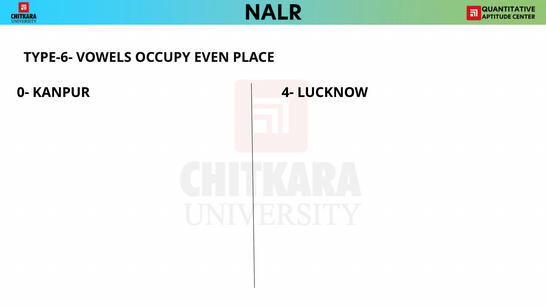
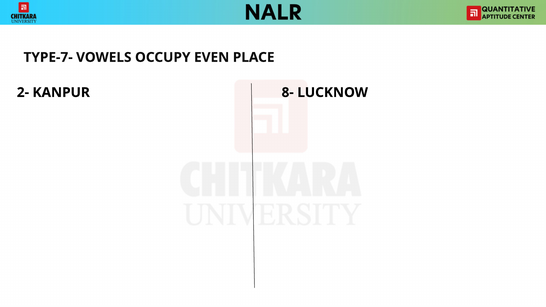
TYPE-6-: TYPE-6- -> TYPE-7- (48, 57)
0-: 0- -> 2- (23, 93)
4-: 4- -> 8- (288, 93)
